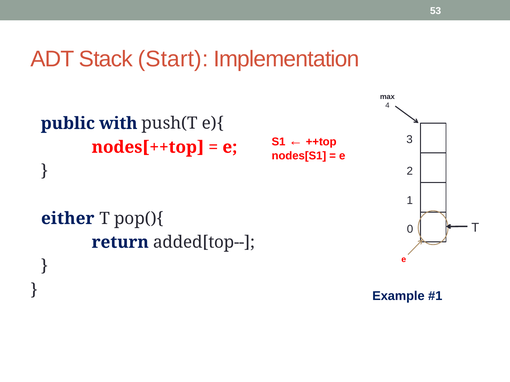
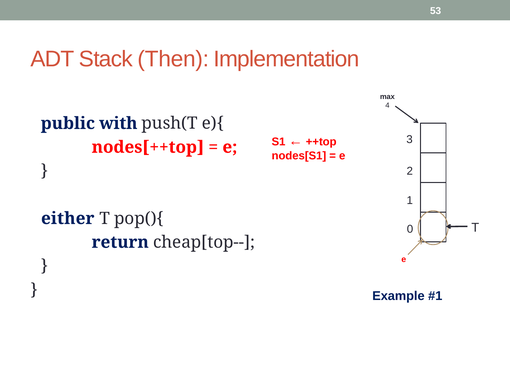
Start: Start -> Then (173, 59)
added[top--: added[top-- -> cheap[top-- (204, 243)
